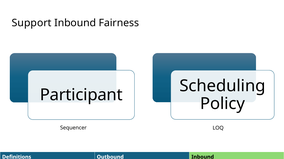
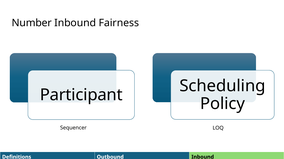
Support: Support -> Number (32, 23)
